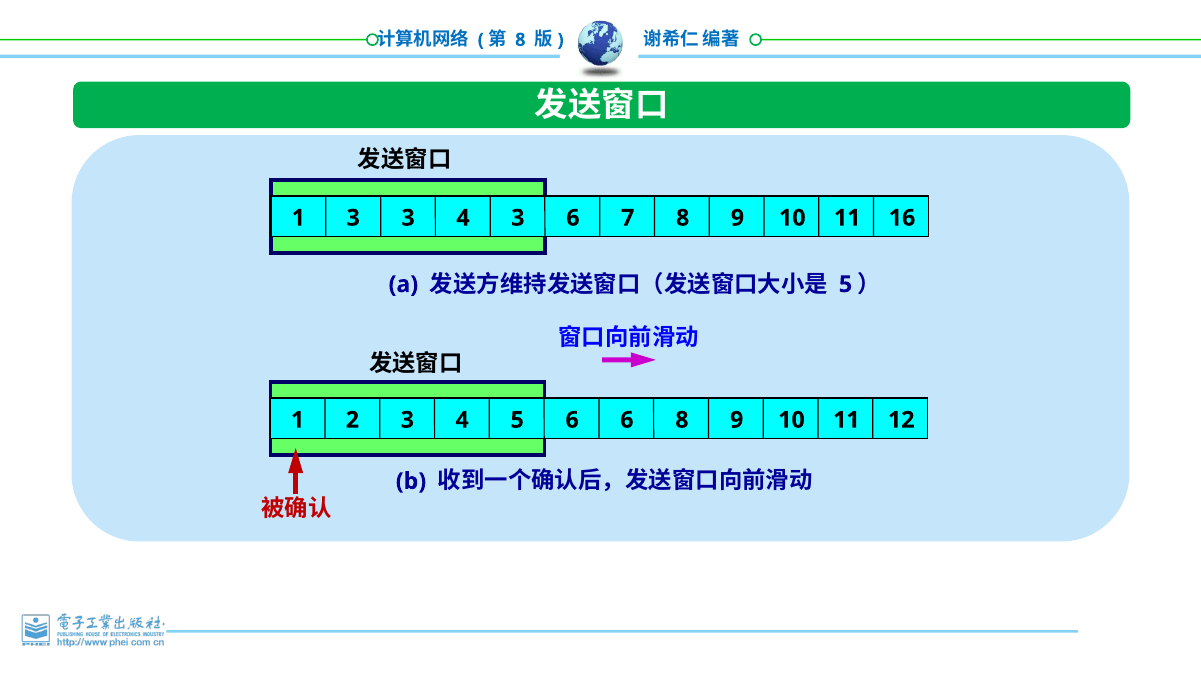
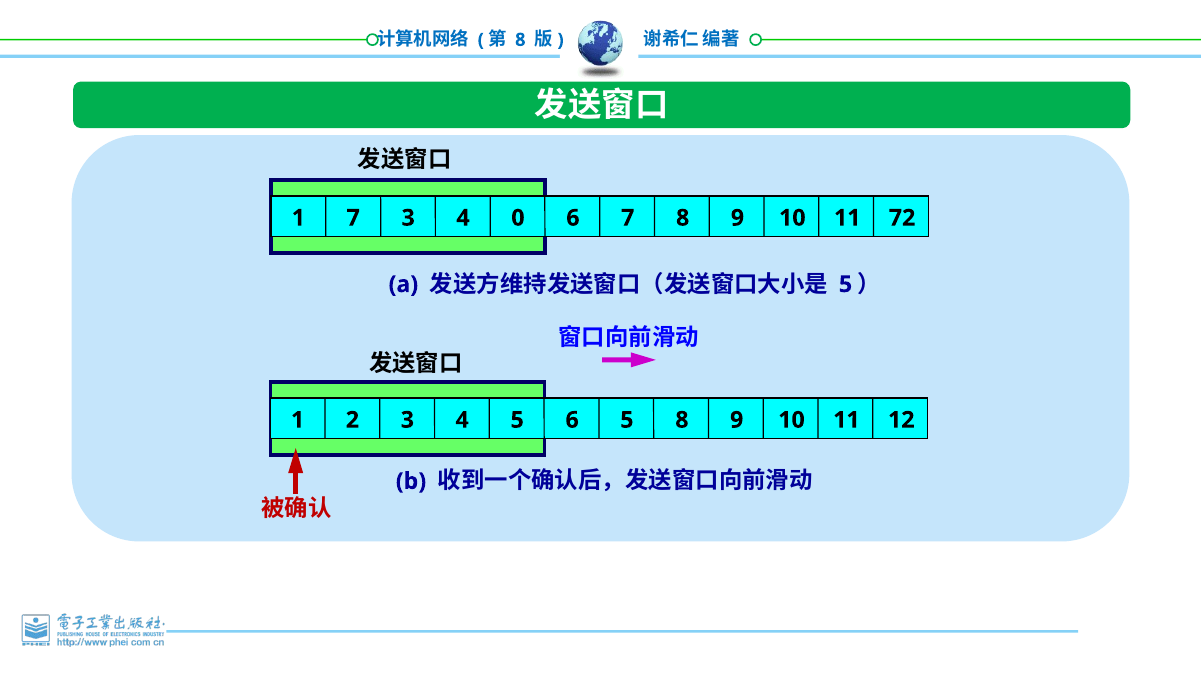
1 3: 3 -> 7 (353, 218)
4 3: 3 -> 0 (518, 218)
16: 16 -> 72 (902, 218)
6 6: 6 -> 5 (627, 420)
